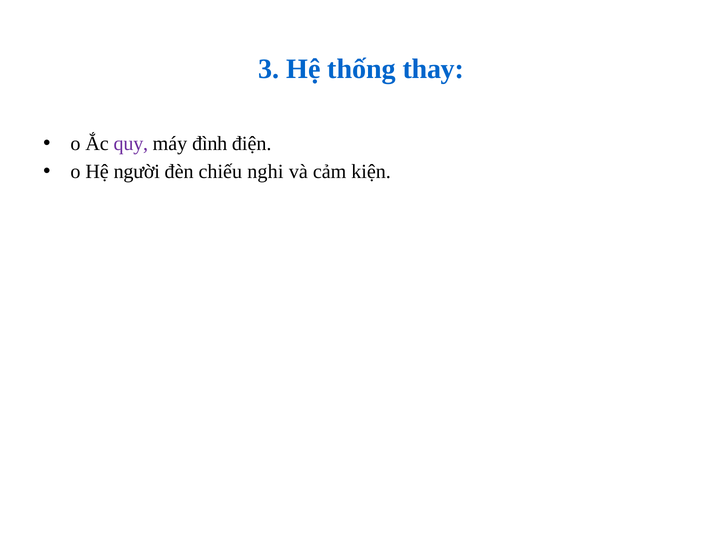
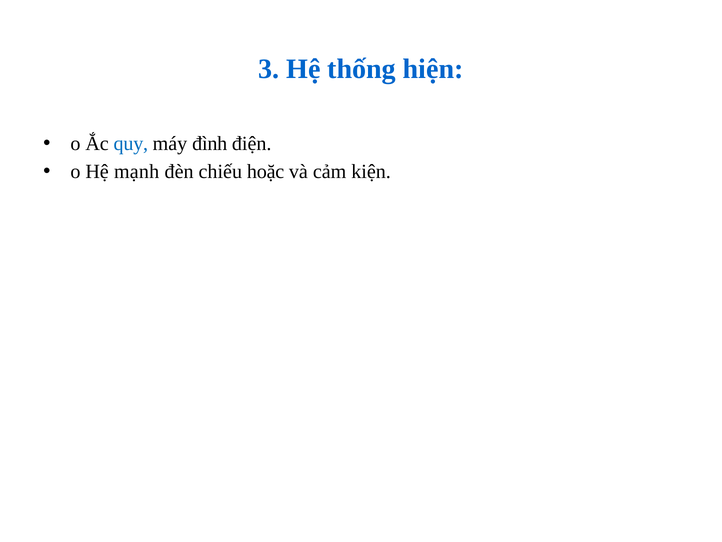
thay: thay -> hiện (433, 69)
quy colour: purple -> blue (131, 143)
người: người -> mạnh (137, 171)
nghi: nghi -> hoặc (266, 171)
